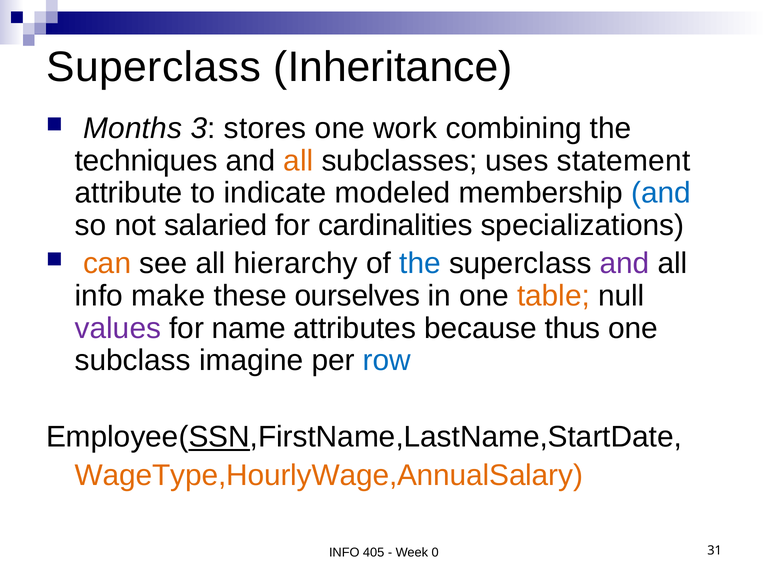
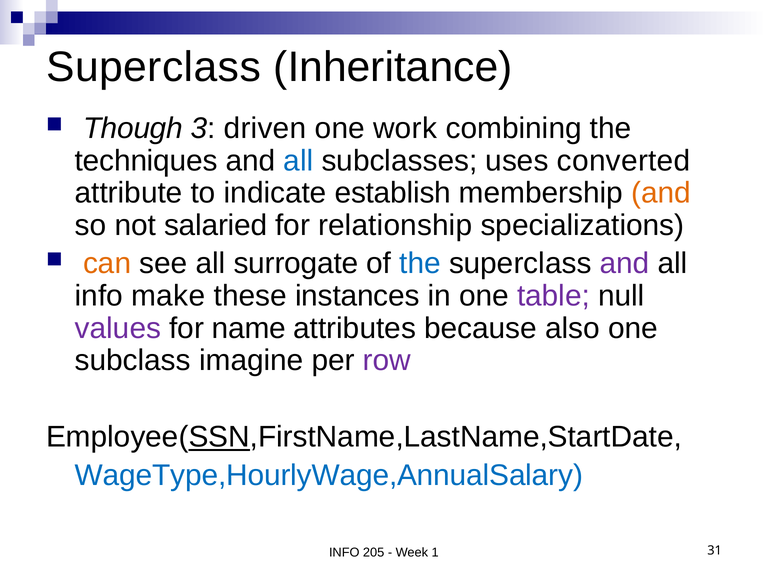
Months: Months -> Though (133, 129)
stores: stores -> driven (265, 129)
all colour: orange -> blue (298, 161)
statement: statement -> converted (624, 161)
modeled: modeled -> establish (393, 193)
and colour: blue -> orange (661, 193)
cardinalities: cardinalities -> relationship (395, 225)
hierarchy: hierarchy -> surrogate (296, 264)
ourselves: ourselves -> instances (357, 296)
table colour: orange -> purple (553, 296)
thus: thus -> also (572, 328)
row colour: blue -> purple (387, 360)
WageType,HourlyWage,AnnualSalary colour: orange -> blue (329, 475)
405: 405 -> 205 (374, 553)
0: 0 -> 1 (435, 553)
